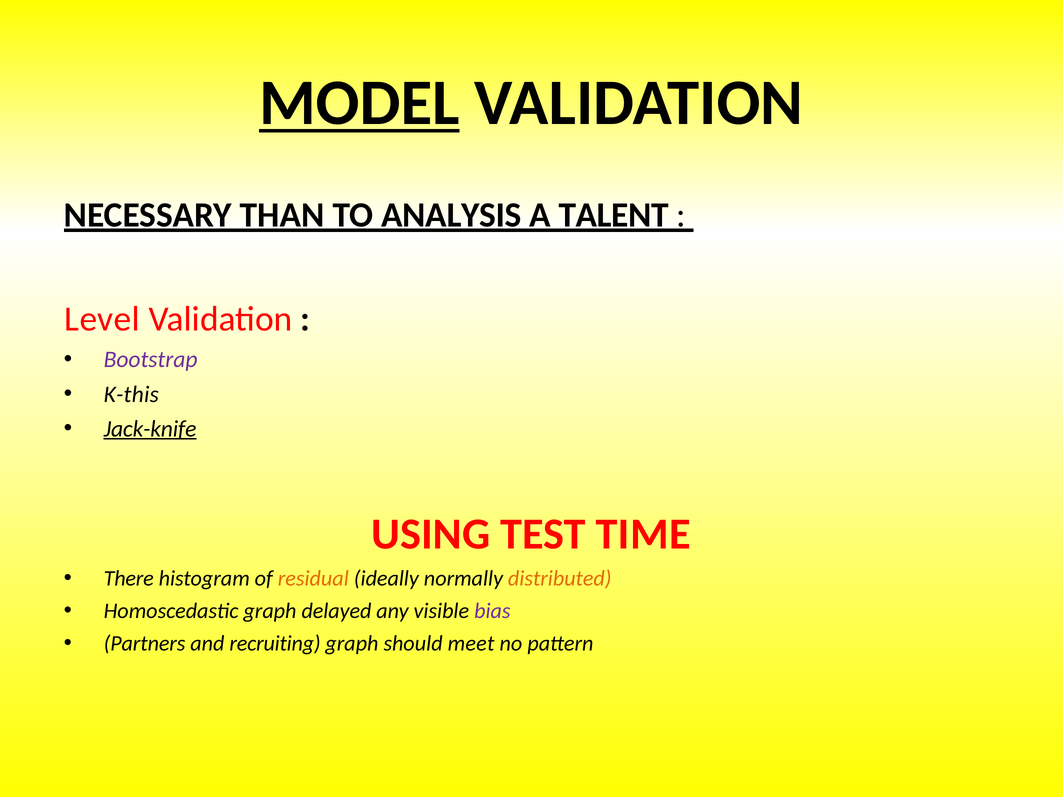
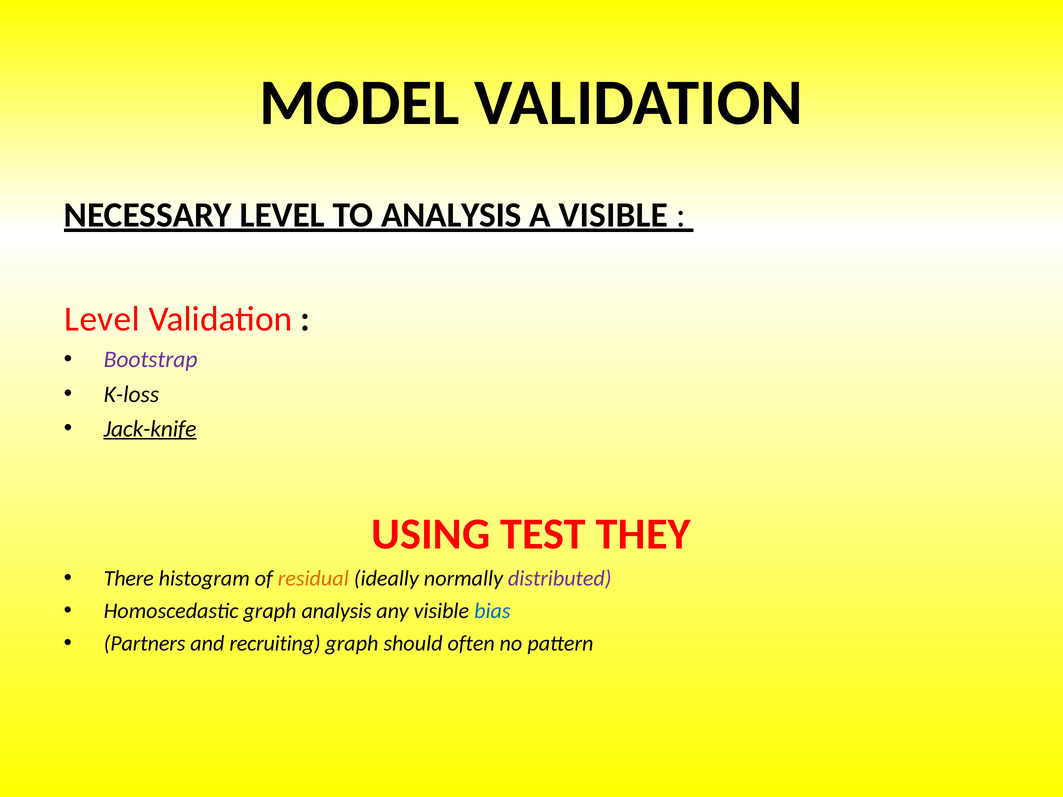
MODEL underline: present -> none (359, 103)
NECESSARY THAN: THAN -> LEVEL (282, 215)
A TALENT: TALENT -> VISIBLE (613, 215)
K-this: K-this -> K-loss (131, 394)
TIME: TIME -> THEY (643, 535)
distributed colour: orange -> purple (560, 579)
graph delayed: delayed -> analysis (337, 611)
bias colour: purple -> blue (492, 611)
meet: meet -> often (471, 644)
